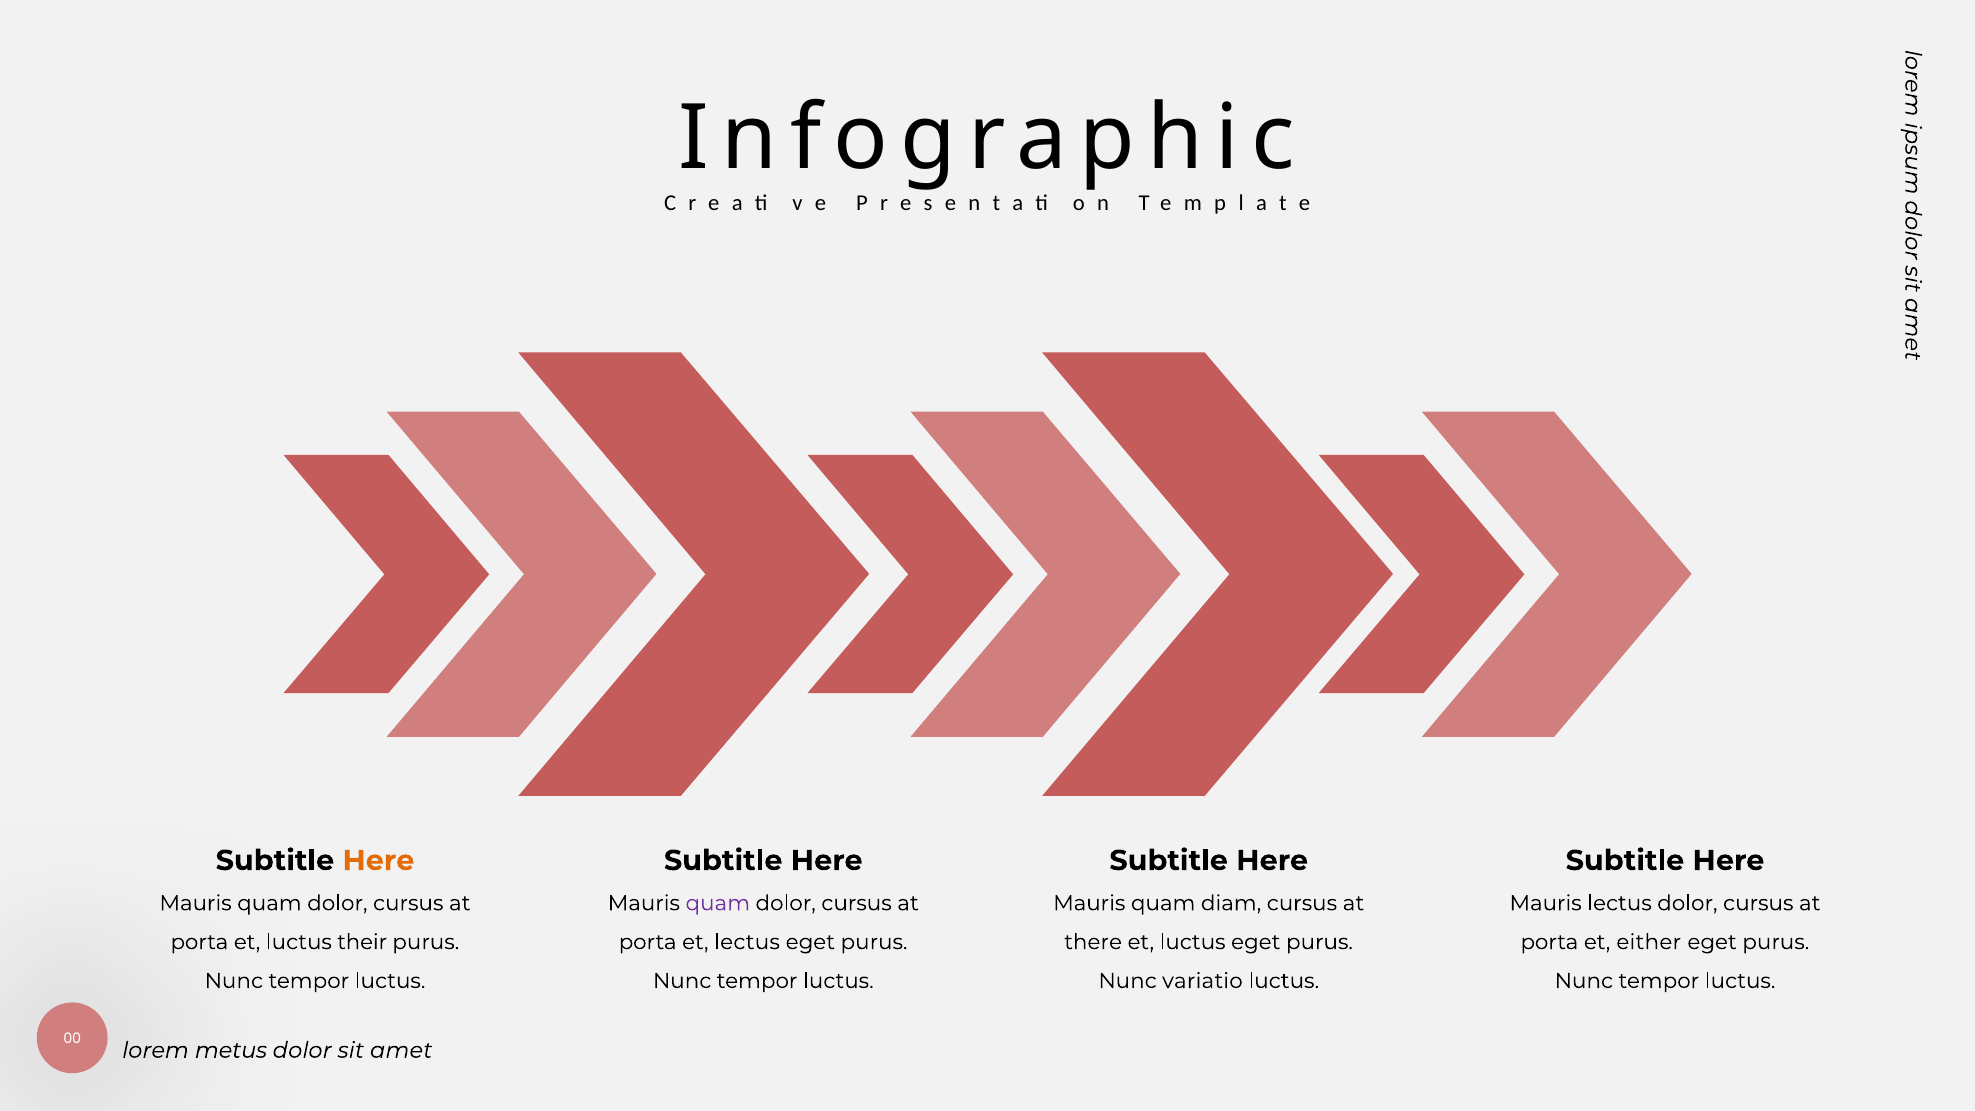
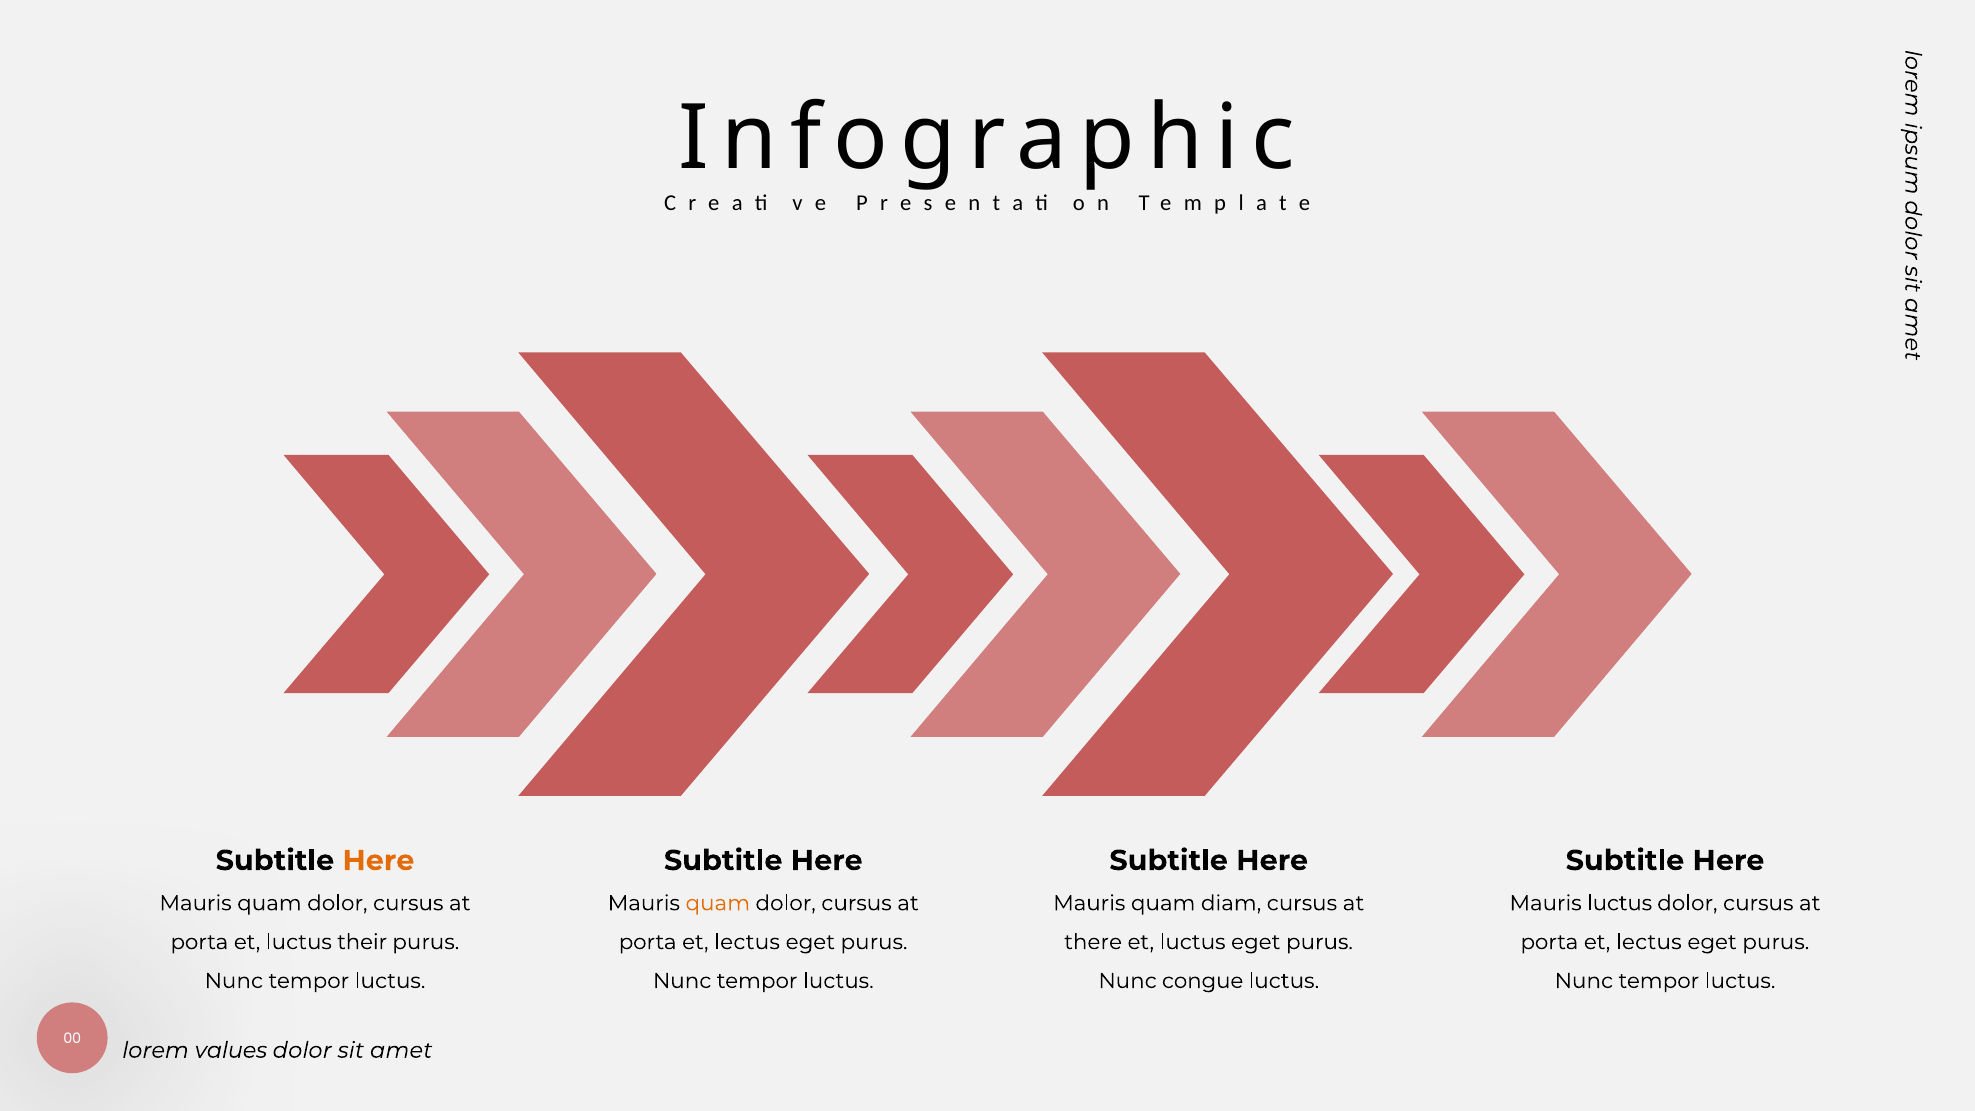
quam colour: purple -> orange (718, 903)
Mauris lectus: lectus -> luctus (1620, 903)
either: either -> lectus (1649, 942)
variatio: variatio -> congue (1203, 981)
metus: metus -> values (231, 1050)
